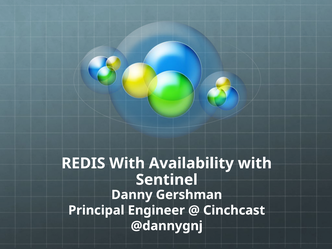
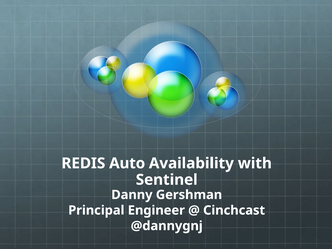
REDIS With: With -> Auto (127, 163)
